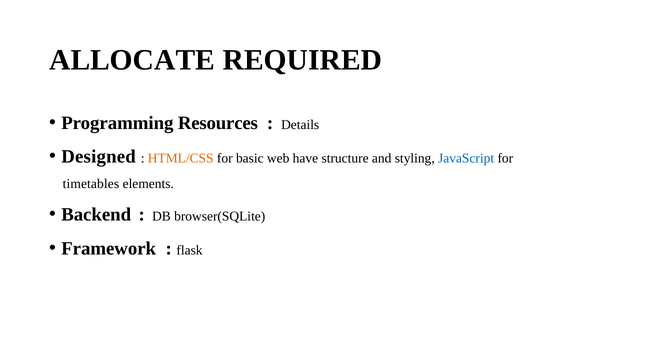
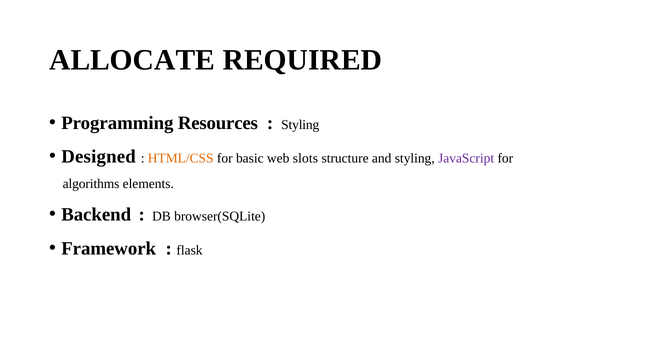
Details: Details -> Styling (300, 125)
have: have -> slots (305, 158)
JavaScript colour: blue -> purple (466, 158)
timetables: timetables -> algorithms (91, 184)
